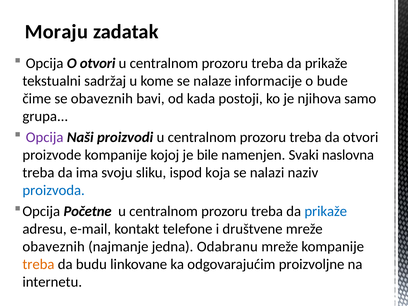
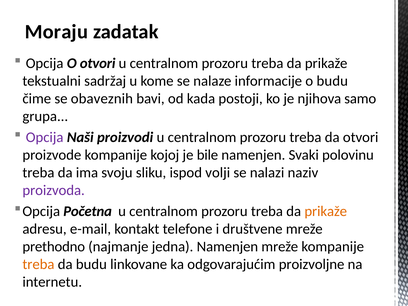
o bude: bude -> budu (332, 81)
naslovna: naslovna -> polovinu (348, 155)
koja: koja -> volji (218, 173)
proizvoda colour: blue -> purple (54, 190)
Početne: Početne -> Početna (88, 211)
prikaže colour: blue -> orange (326, 211)
obaveznih: obaveznih -> prethodno (54, 247)
jedna Odabranu: Odabranu -> Namenjen (227, 247)
